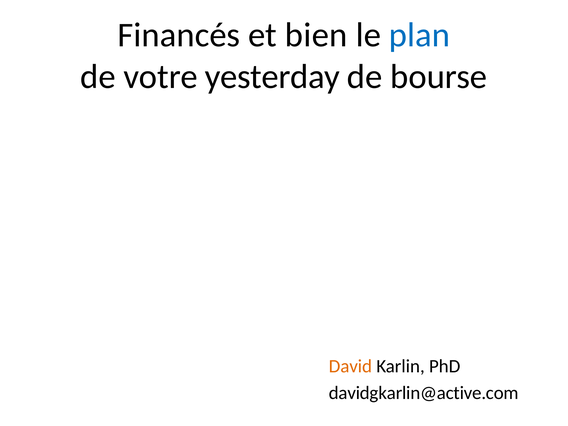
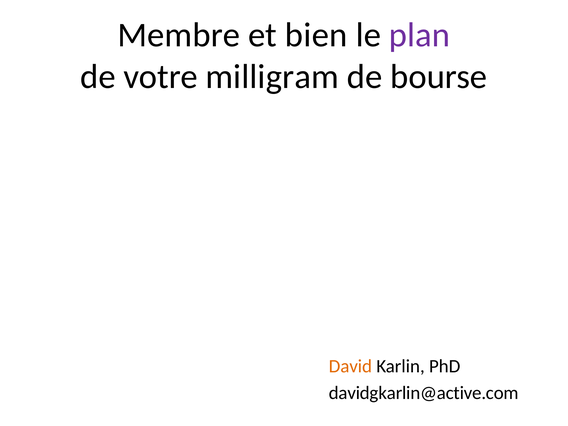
Financés: Financés -> Membre (179, 35)
plan colour: blue -> purple (419, 35)
yesterday: yesterday -> milligram (272, 77)
